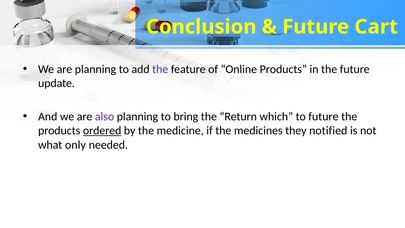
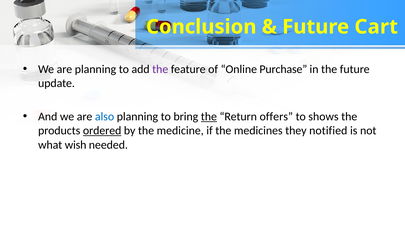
Online Products: Products -> Purchase (283, 69)
also colour: purple -> blue (105, 116)
the underline: none -> present (209, 116)
which: which -> offers (276, 116)
to future: future -> shows (323, 116)
only: only -> wish (76, 145)
